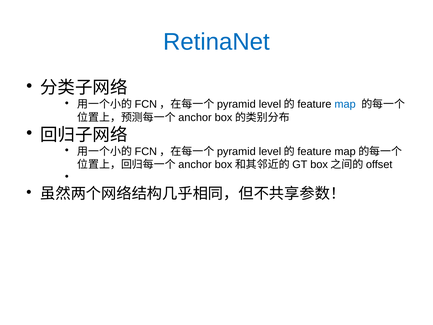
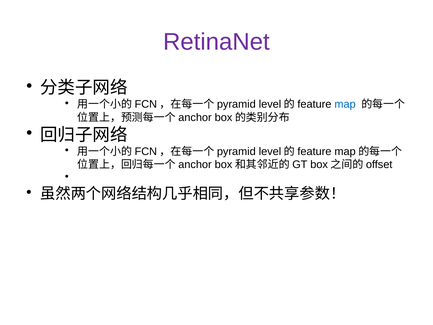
RetinaNet colour: blue -> purple (216, 42)
